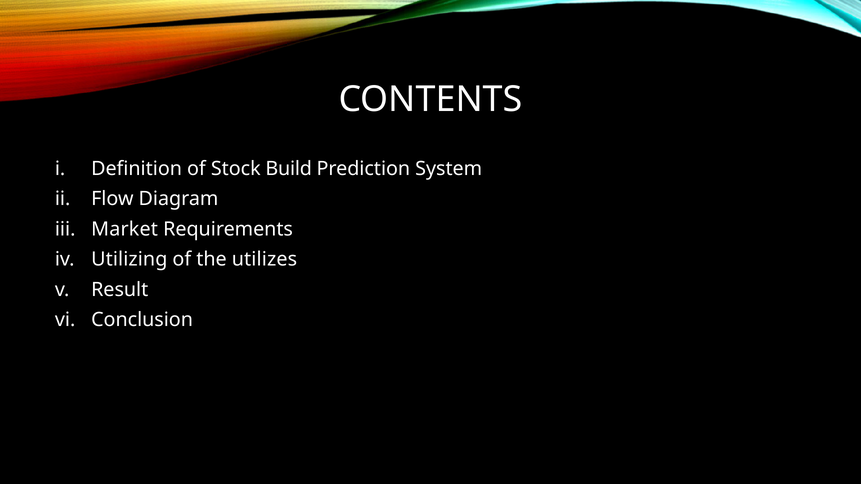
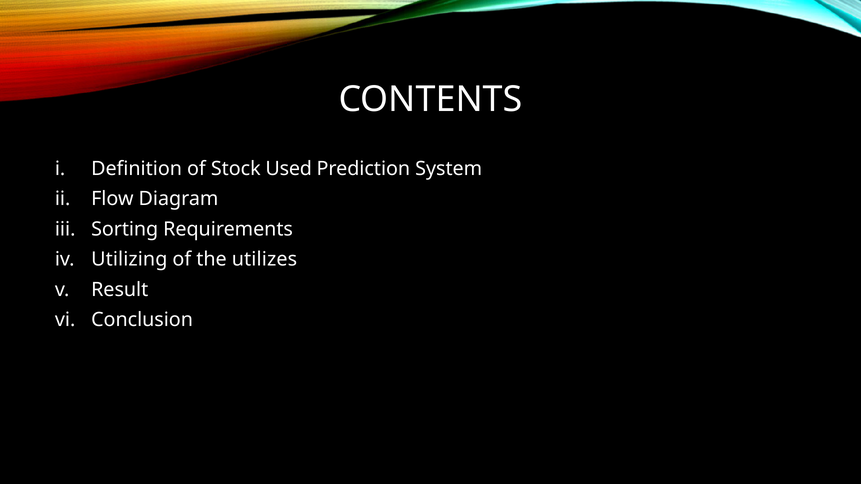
Build: Build -> Used (289, 169)
Market: Market -> Sorting (125, 229)
